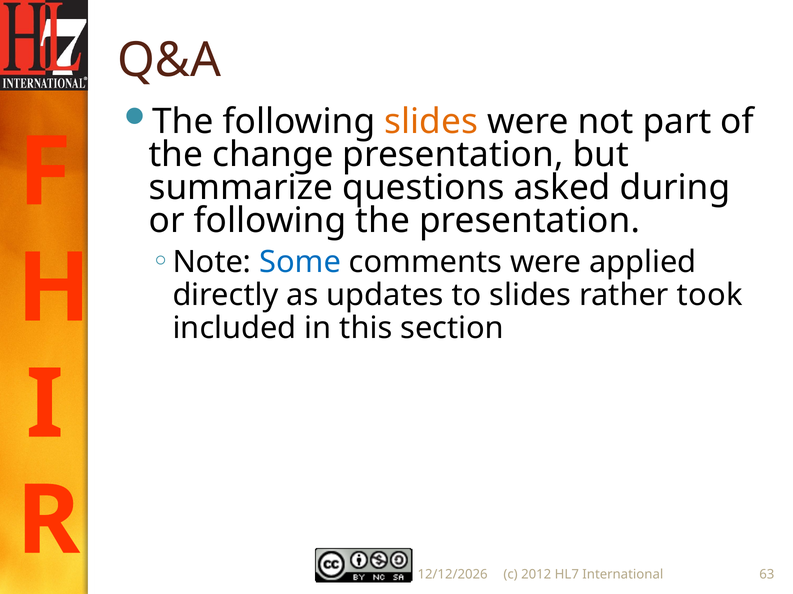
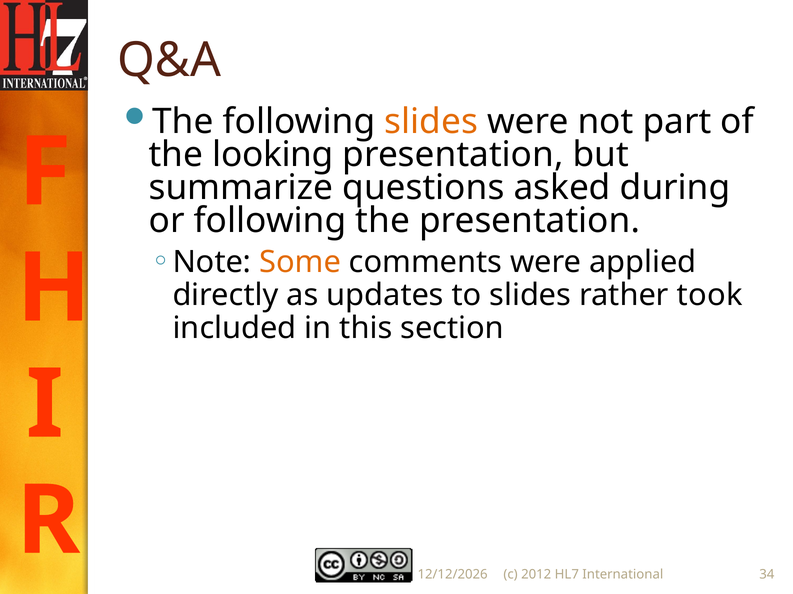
change: change -> looking (273, 155)
Some colour: blue -> orange (300, 263)
63: 63 -> 34 (767, 575)
